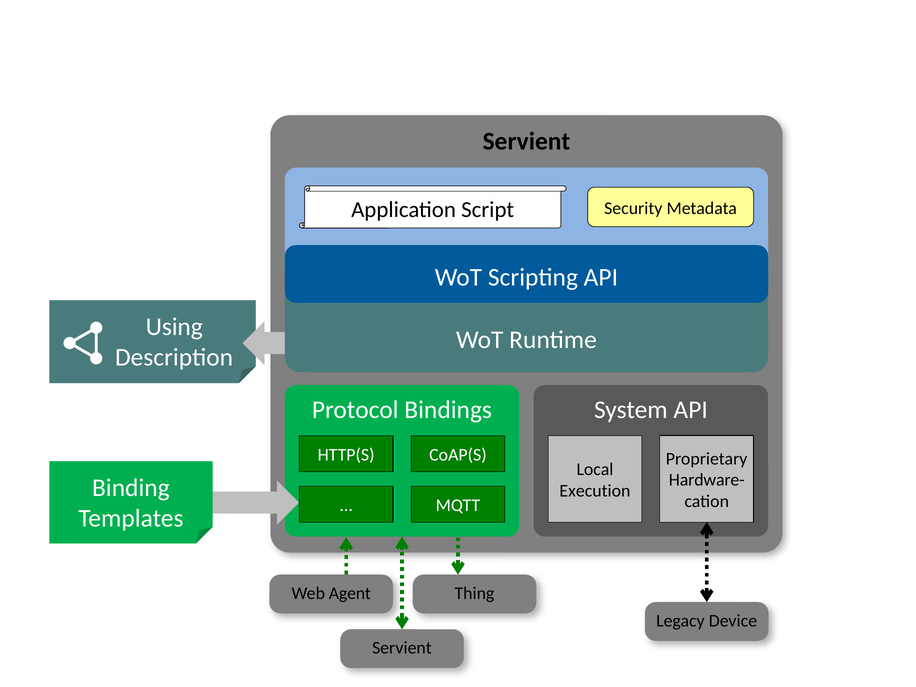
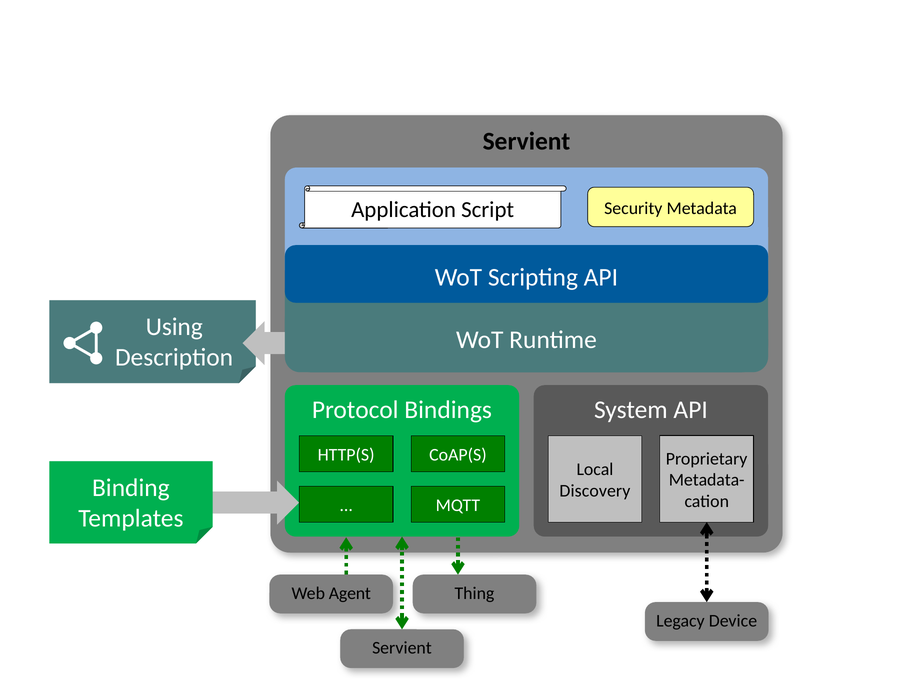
Hardware-: Hardware- -> Metadata- (707, 480)
Execution: Execution -> Discovery (595, 491)
